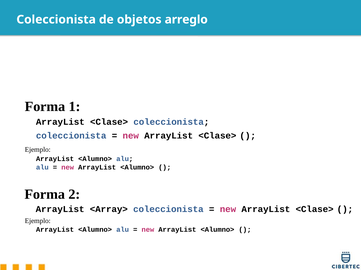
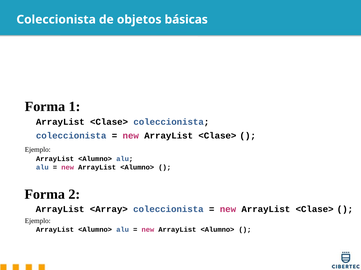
arreglo: arreglo -> básicas (186, 20)
